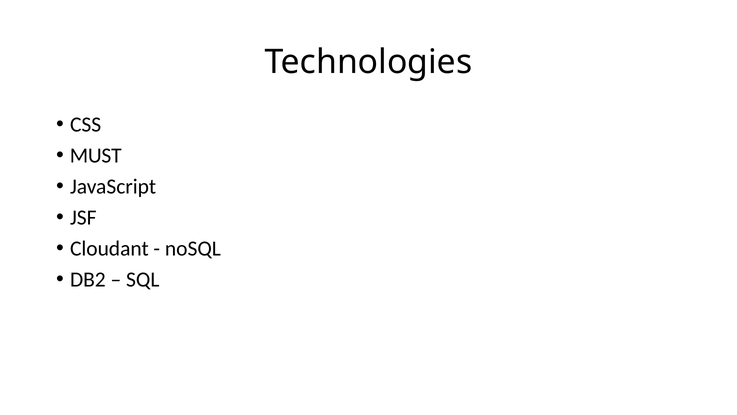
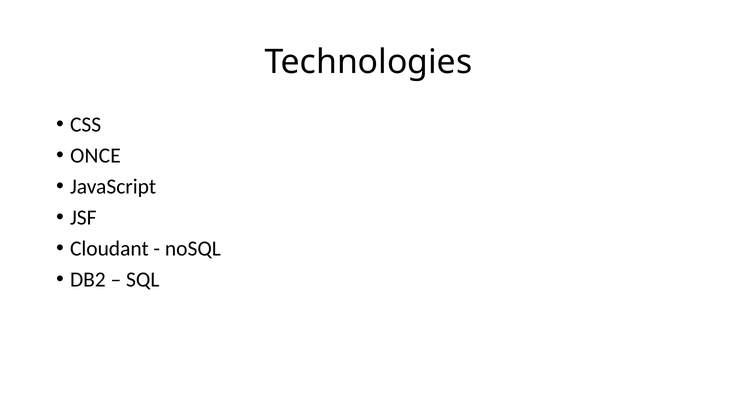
MUST: MUST -> ONCE (95, 156)
